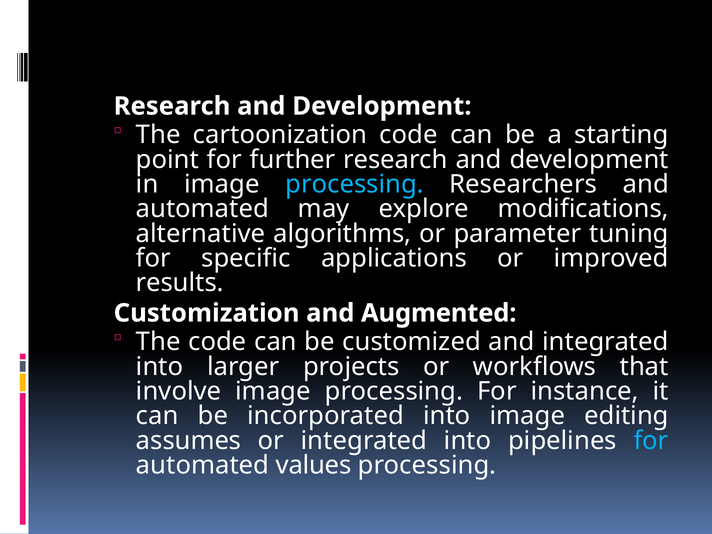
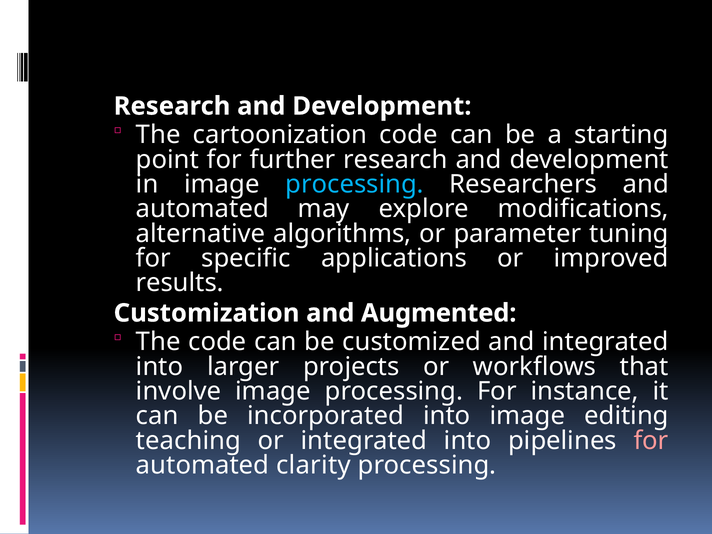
assumes: assumes -> teaching (189, 441)
for colour: light blue -> pink (651, 441)
values: values -> clarity (313, 465)
